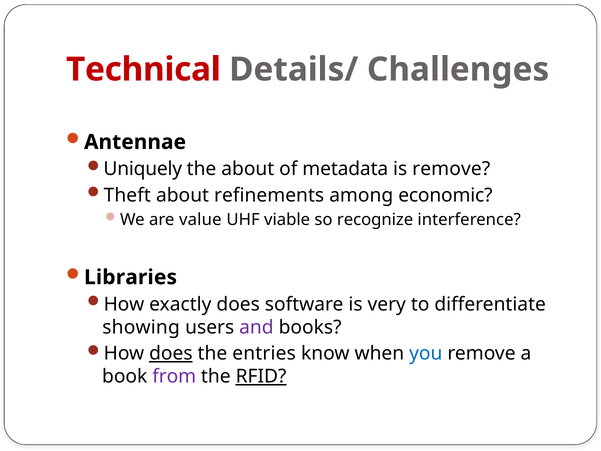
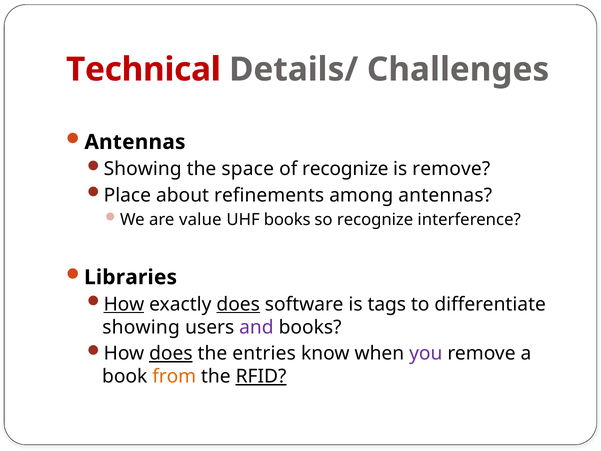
Antennae: Antennae -> Antennas (135, 142)
Uniquely: Uniquely -> Showing (143, 169)
the about: about -> space (248, 169)
of metadata: metadata -> recognize (345, 169)
Theft: Theft -> Place (127, 195)
among economic: economic -> antennas (445, 195)
UHF viable: viable -> books (287, 220)
How underline: none -> present (124, 304)
does underline: none -> present (238, 304)
very: very -> tags (387, 304)
you colour: blue -> purple (426, 353)
from colour: purple -> orange (174, 376)
